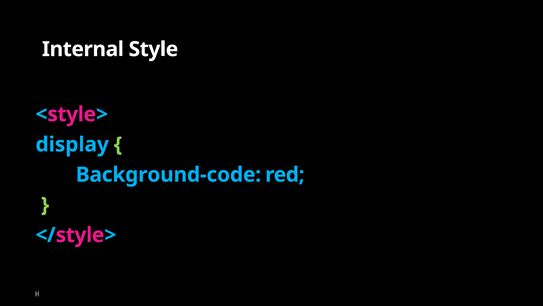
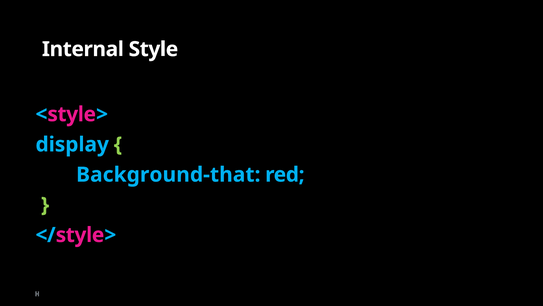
Background-code: Background-code -> Background-that (168, 174)
